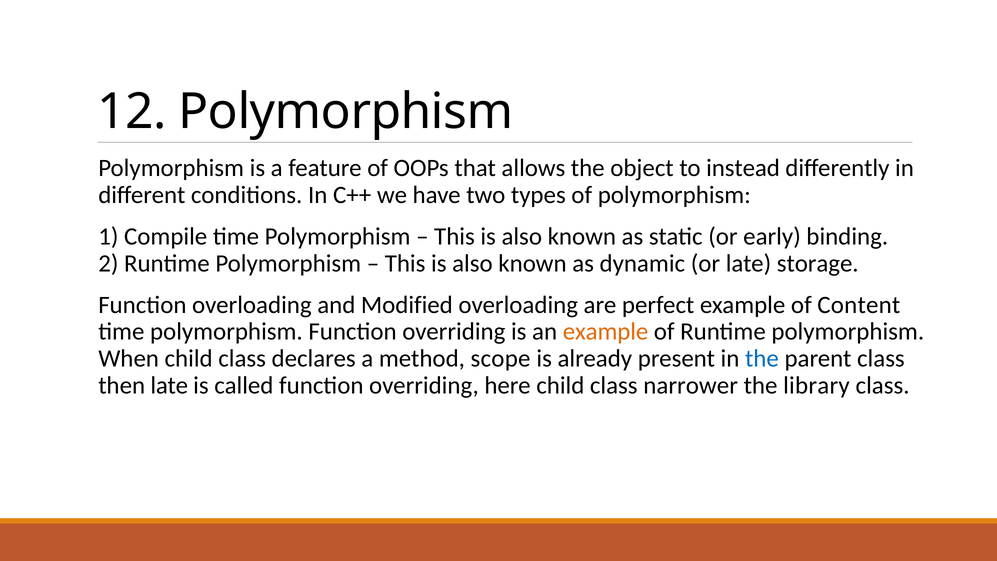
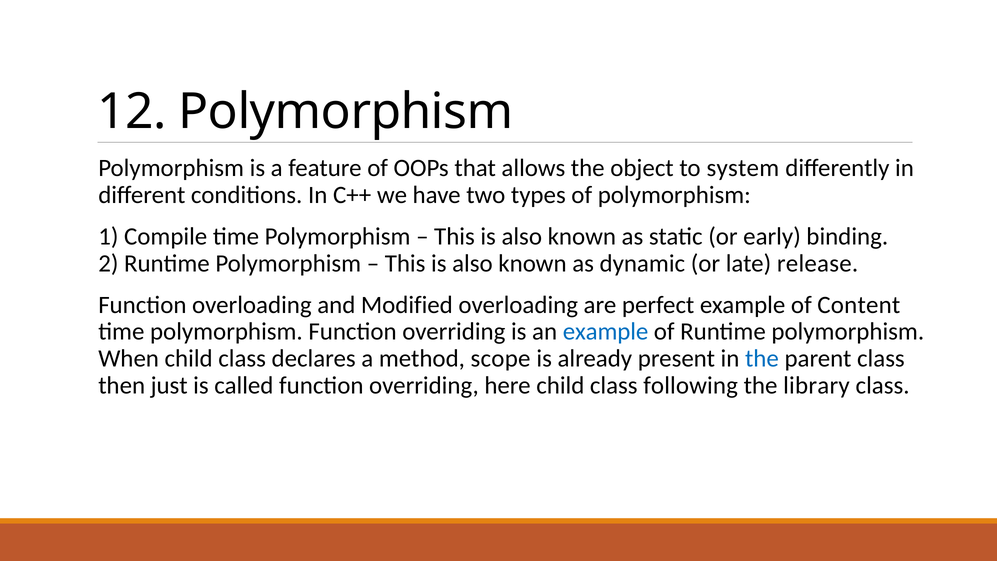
instead: instead -> system (743, 168)
storage: storage -> release (818, 263)
example colour: orange -> blue (606, 332)
then late: late -> just (169, 385)
narrower: narrower -> following (691, 385)
